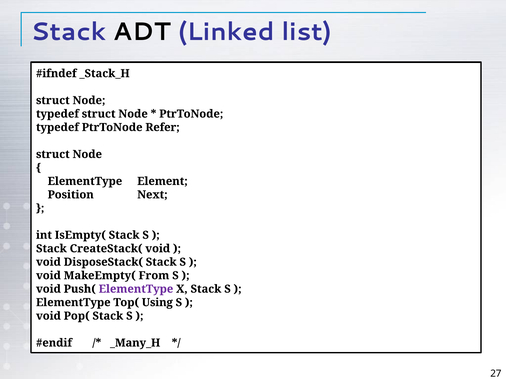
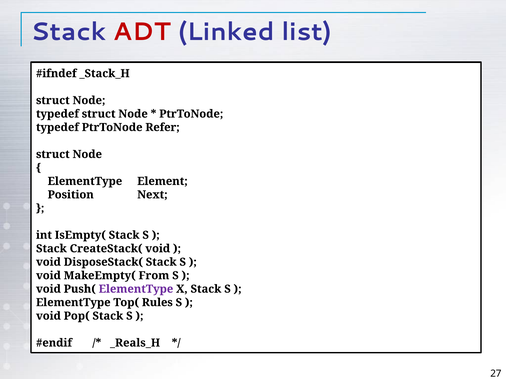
ADT colour: black -> red (142, 32)
Using: Using -> Rules (157, 303)
_Many_H: _Many_H -> _Reals_H (135, 343)
